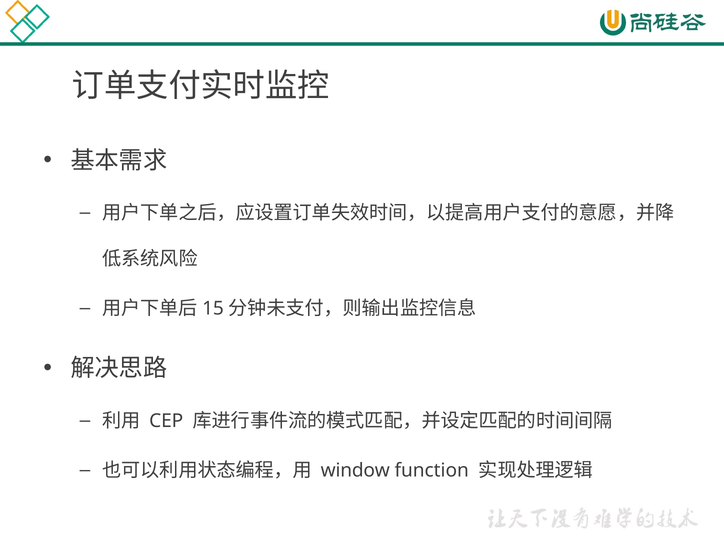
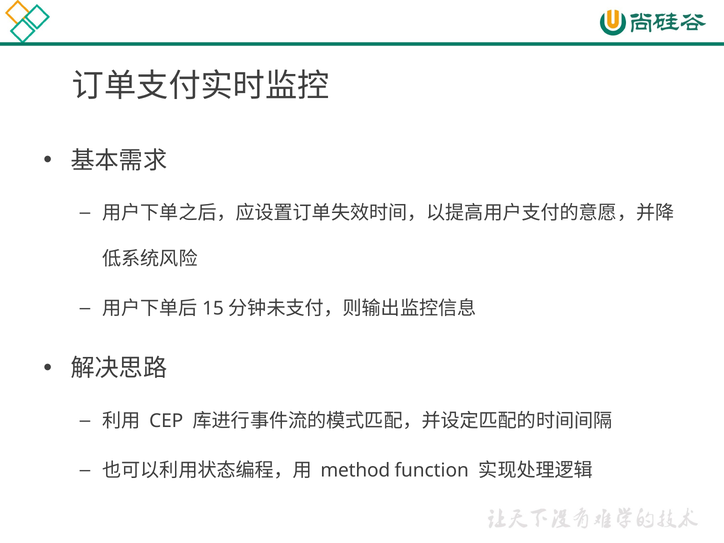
window: window -> method (355, 470)
